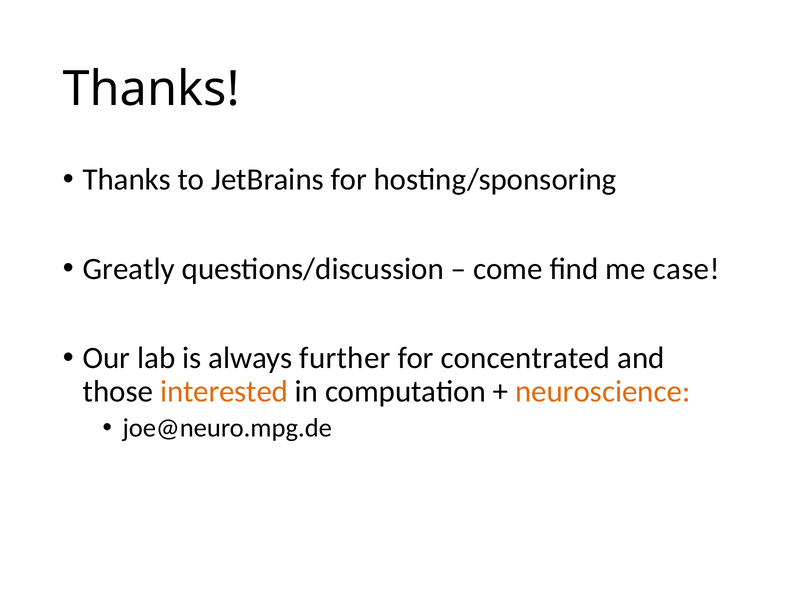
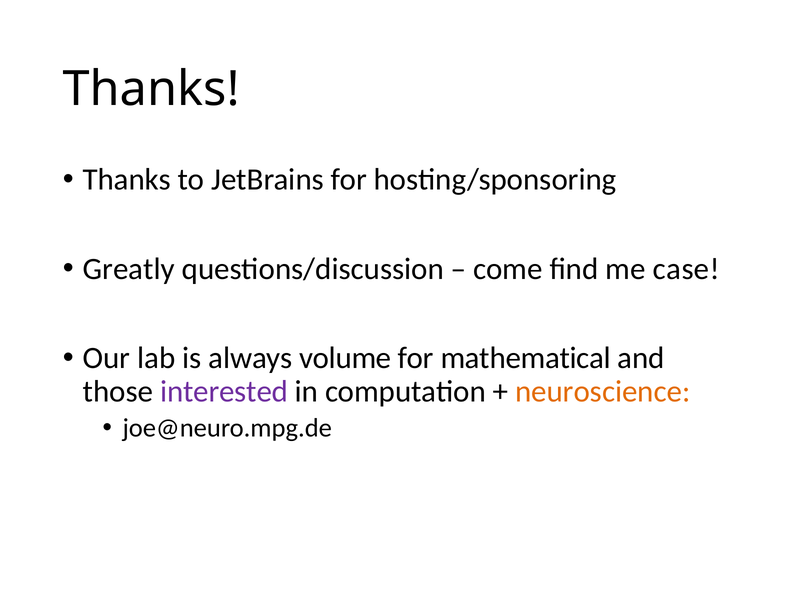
further: further -> volume (345, 358)
concentrated: concentrated -> mathematical (526, 358)
interested colour: orange -> purple (224, 391)
